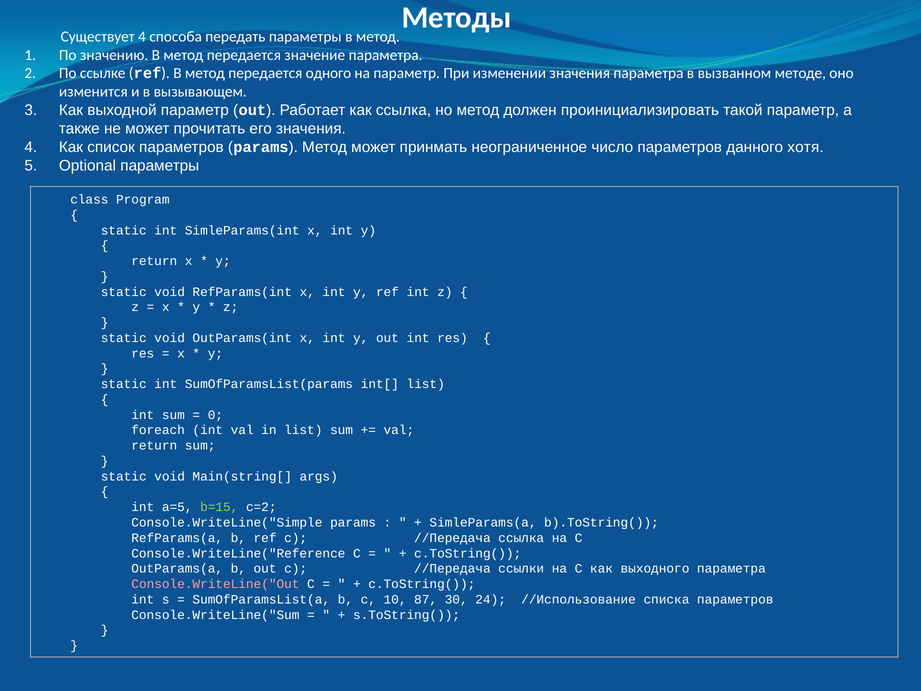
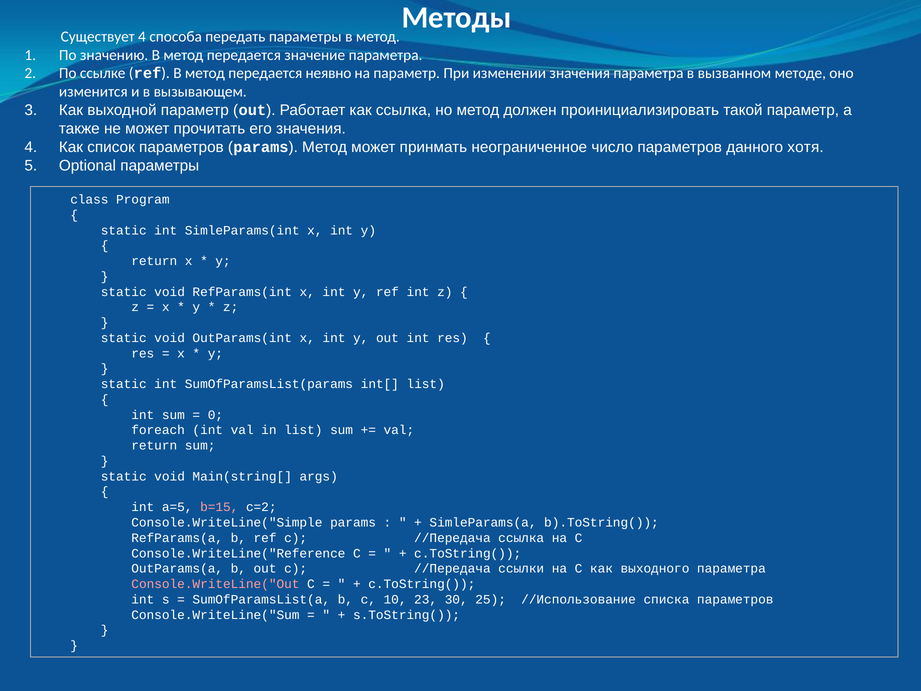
одного: одного -> неявно (328, 73)
b=15 colour: light green -> pink (219, 507)
87: 87 -> 23 (426, 599)
24: 24 -> 25 (491, 599)
